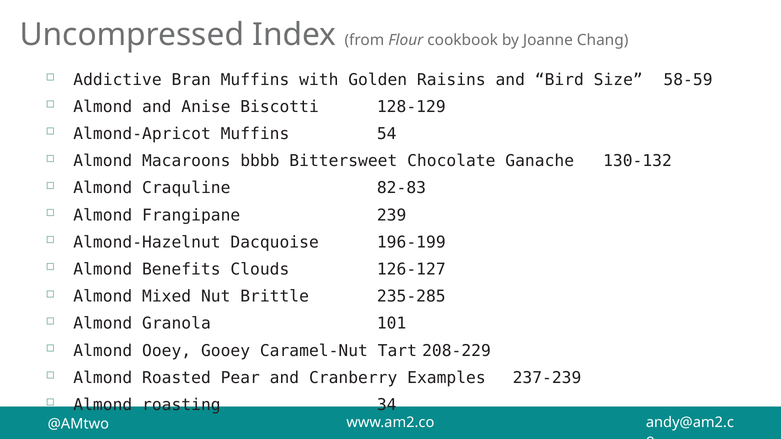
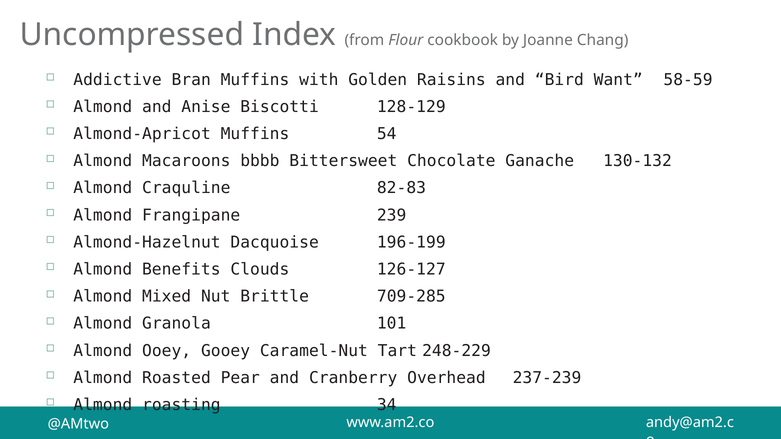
Size: Size -> Want (618, 80)
235-285: 235-285 -> 709-285 (411, 297)
208-229: 208-229 -> 248-229 (456, 351)
Examples: Examples -> Overhead (446, 378)
